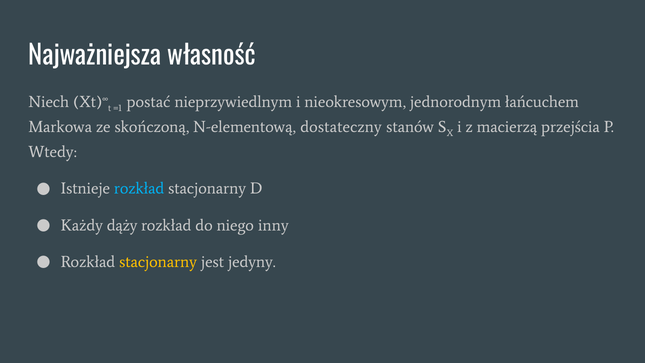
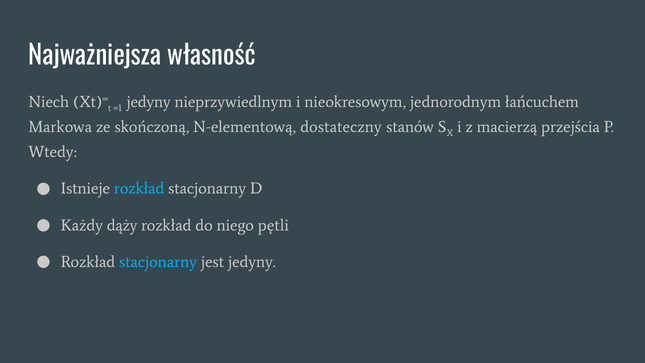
=1 postać: postać -> jedyny (149, 102)
inny: inny -> pętli (273, 225)
stacjonarny colour: yellow -> light blue (158, 262)
